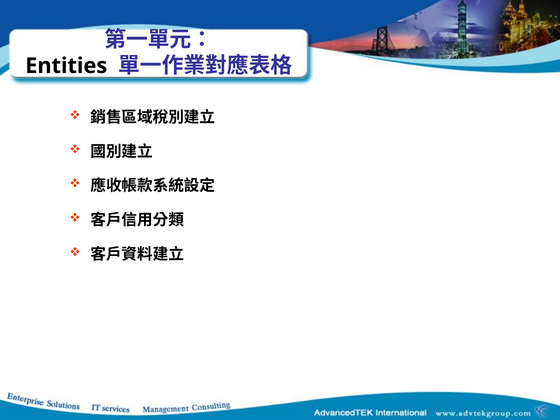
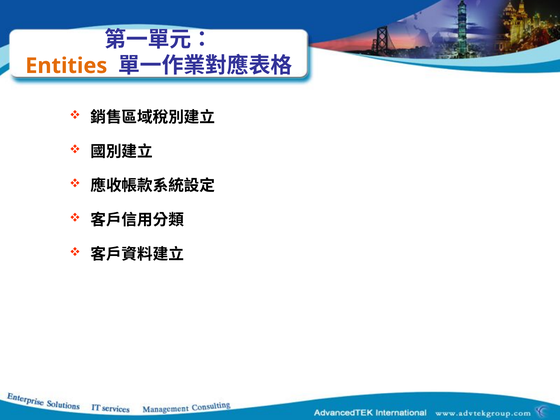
Entities colour: black -> orange (66, 66)
